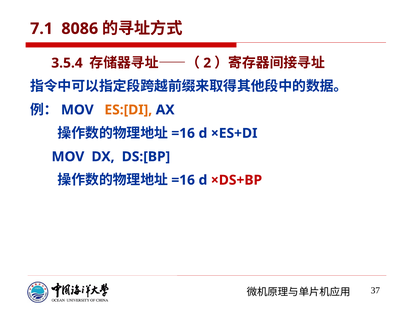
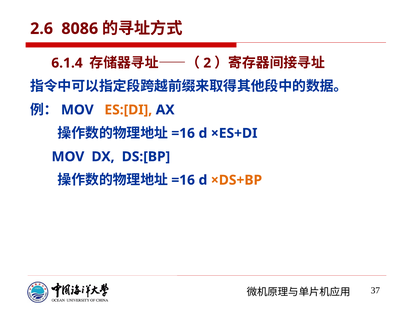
7.1: 7.1 -> 2.6 (42, 29)
3.5.4: 3.5.4 -> 6.1.4 (67, 63)
×DS+BP colour: red -> orange (236, 180)
